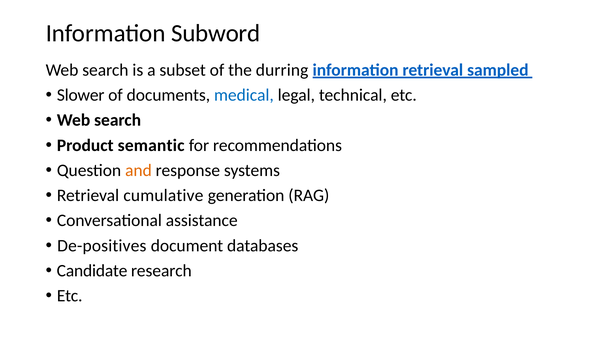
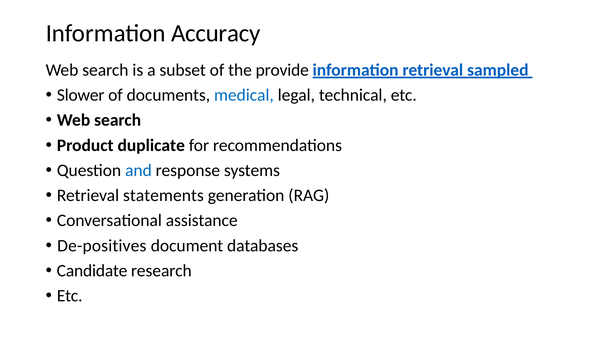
Subword: Subword -> Accuracy (216, 33)
durring: durring -> provide (282, 70)
semantic: semantic -> duplicate (151, 145)
and colour: orange -> blue (138, 170)
cumulative: cumulative -> statements (163, 195)
